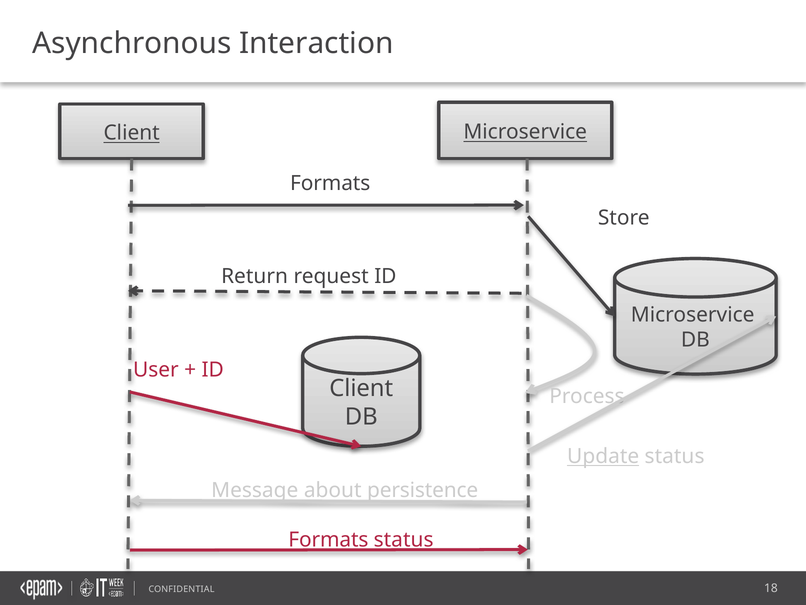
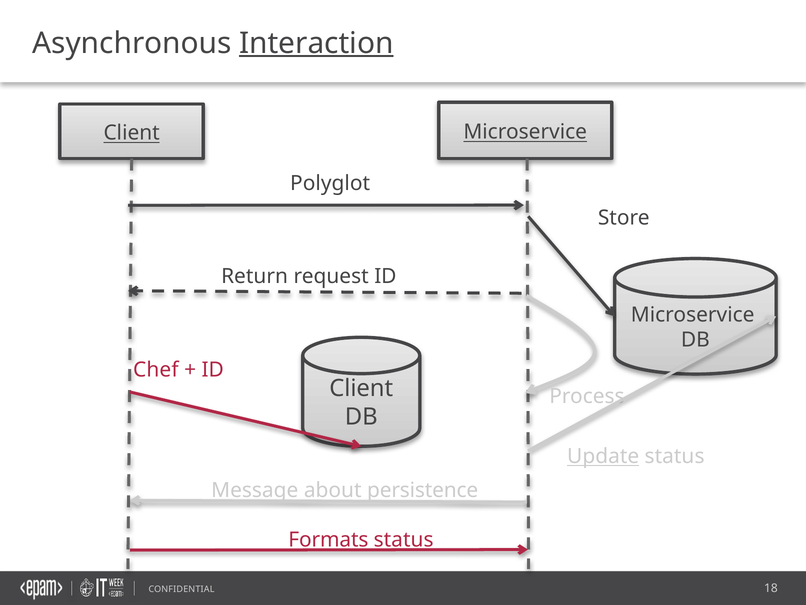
Interaction underline: none -> present (316, 43)
Formats: Formats -> Polyglot (330, 183)
User: User -> Chef (156, 370)
